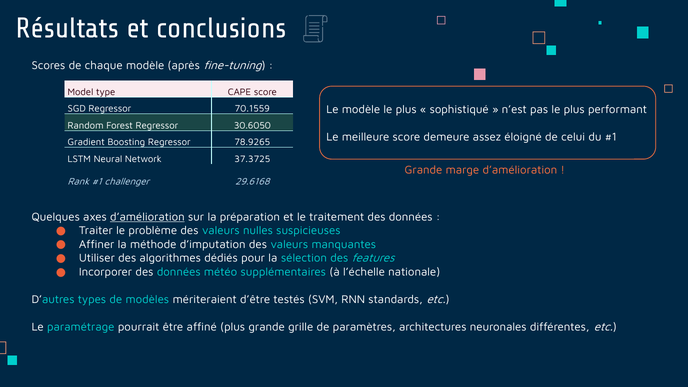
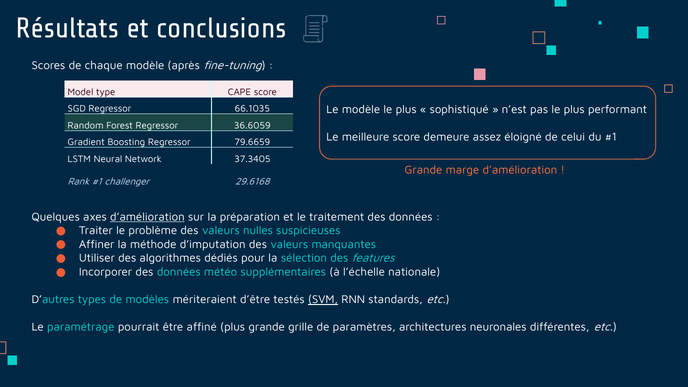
70.1559: 70.1559 -> 66.1035 (252, 109)
30.6050: 30.6050 -> 36.6059 (252, 126)
78.9265: 78.9265 -> 79.6659 (252, 142)
37.3725: 37.3725 -> 37.3405 (252, 159)
SVM underline: none -> present (323, 300)
